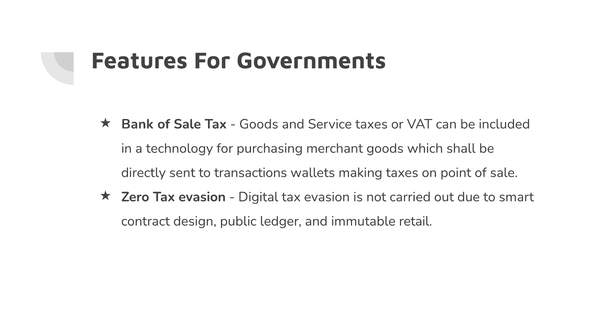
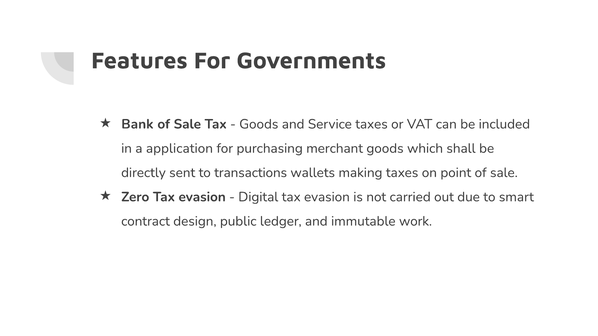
technology: technology -> application (179, 148)
retail: retail -> work (416, 221)
